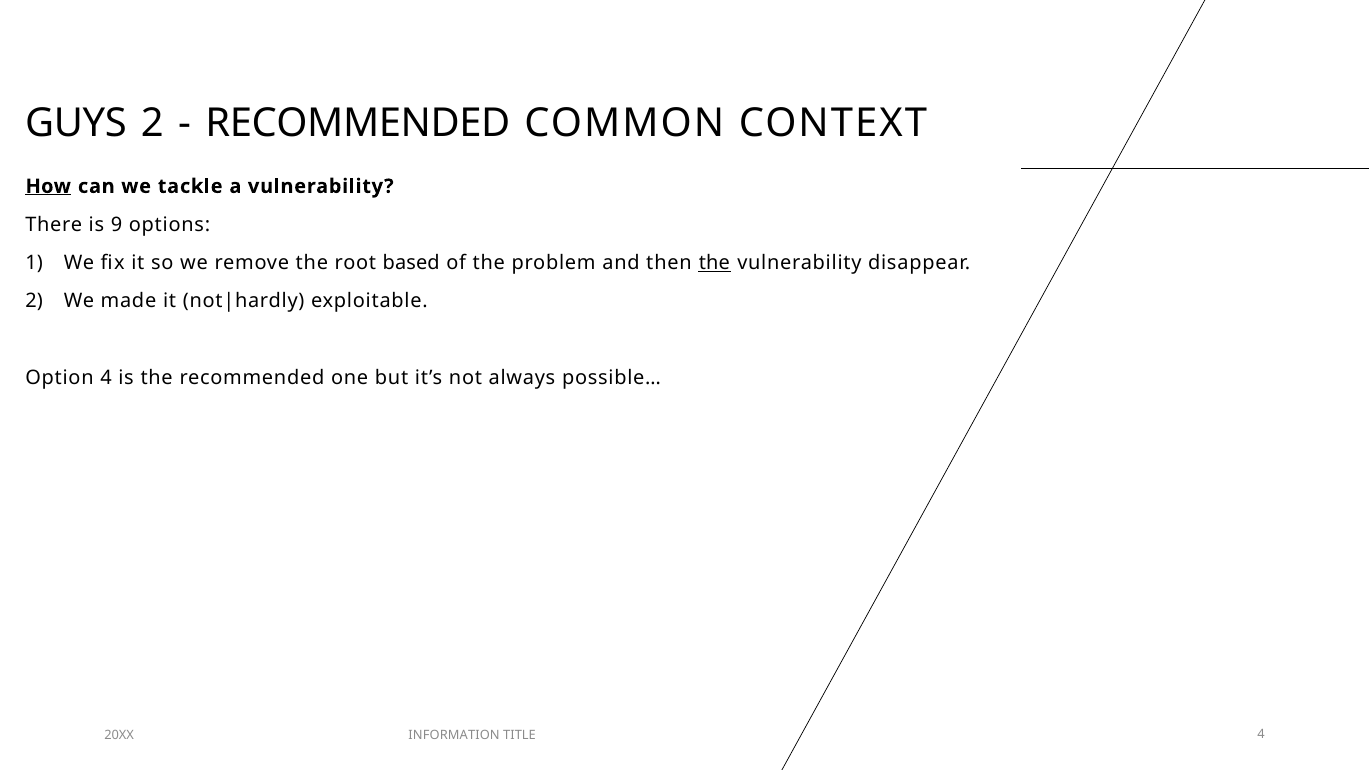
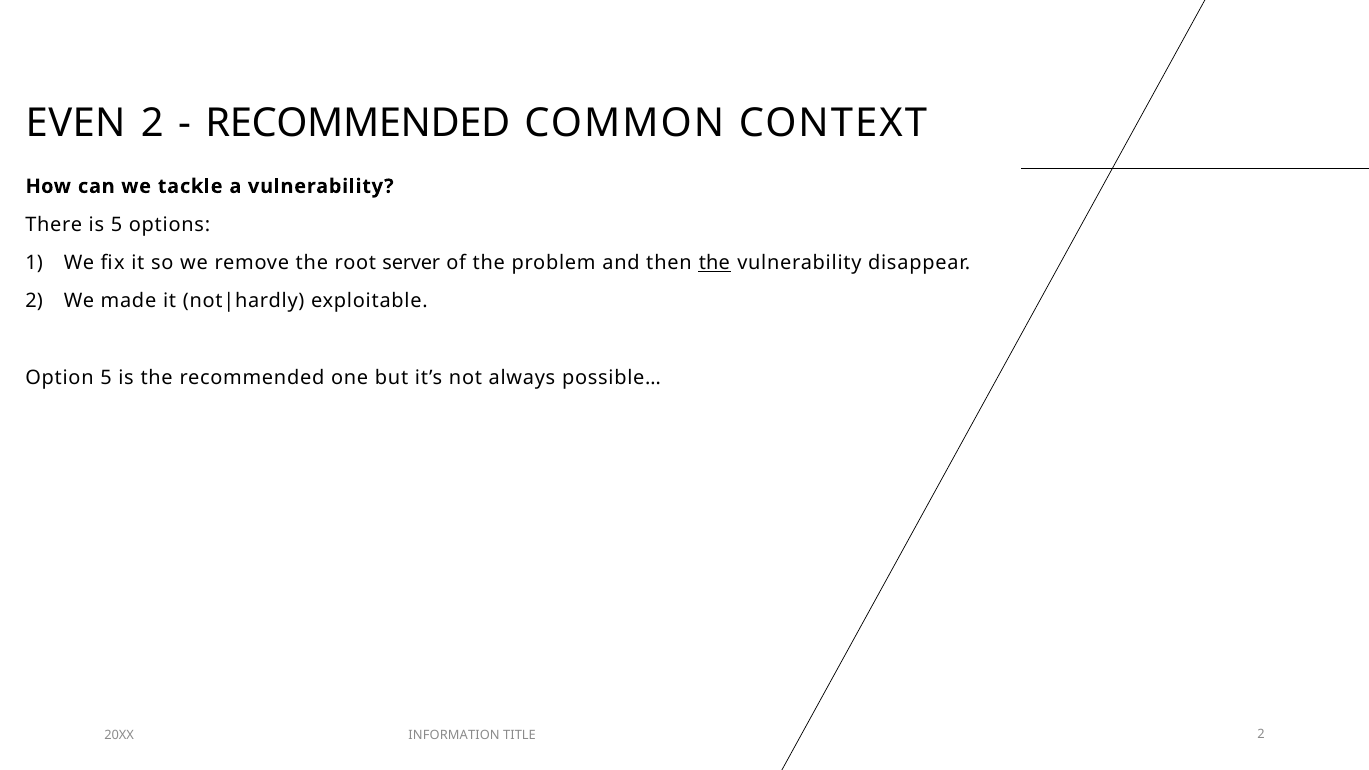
GUYS: GUYS -> EVEN (76, 124)
How underline: present -> none (48, 186)
is 9: 9 -> 5 (117, 225)
based: based -> server (411, 263)
Option 4: 4 -> 5 (106, 378)
TITLE 4: 4 -> 2 (1261, 734)
